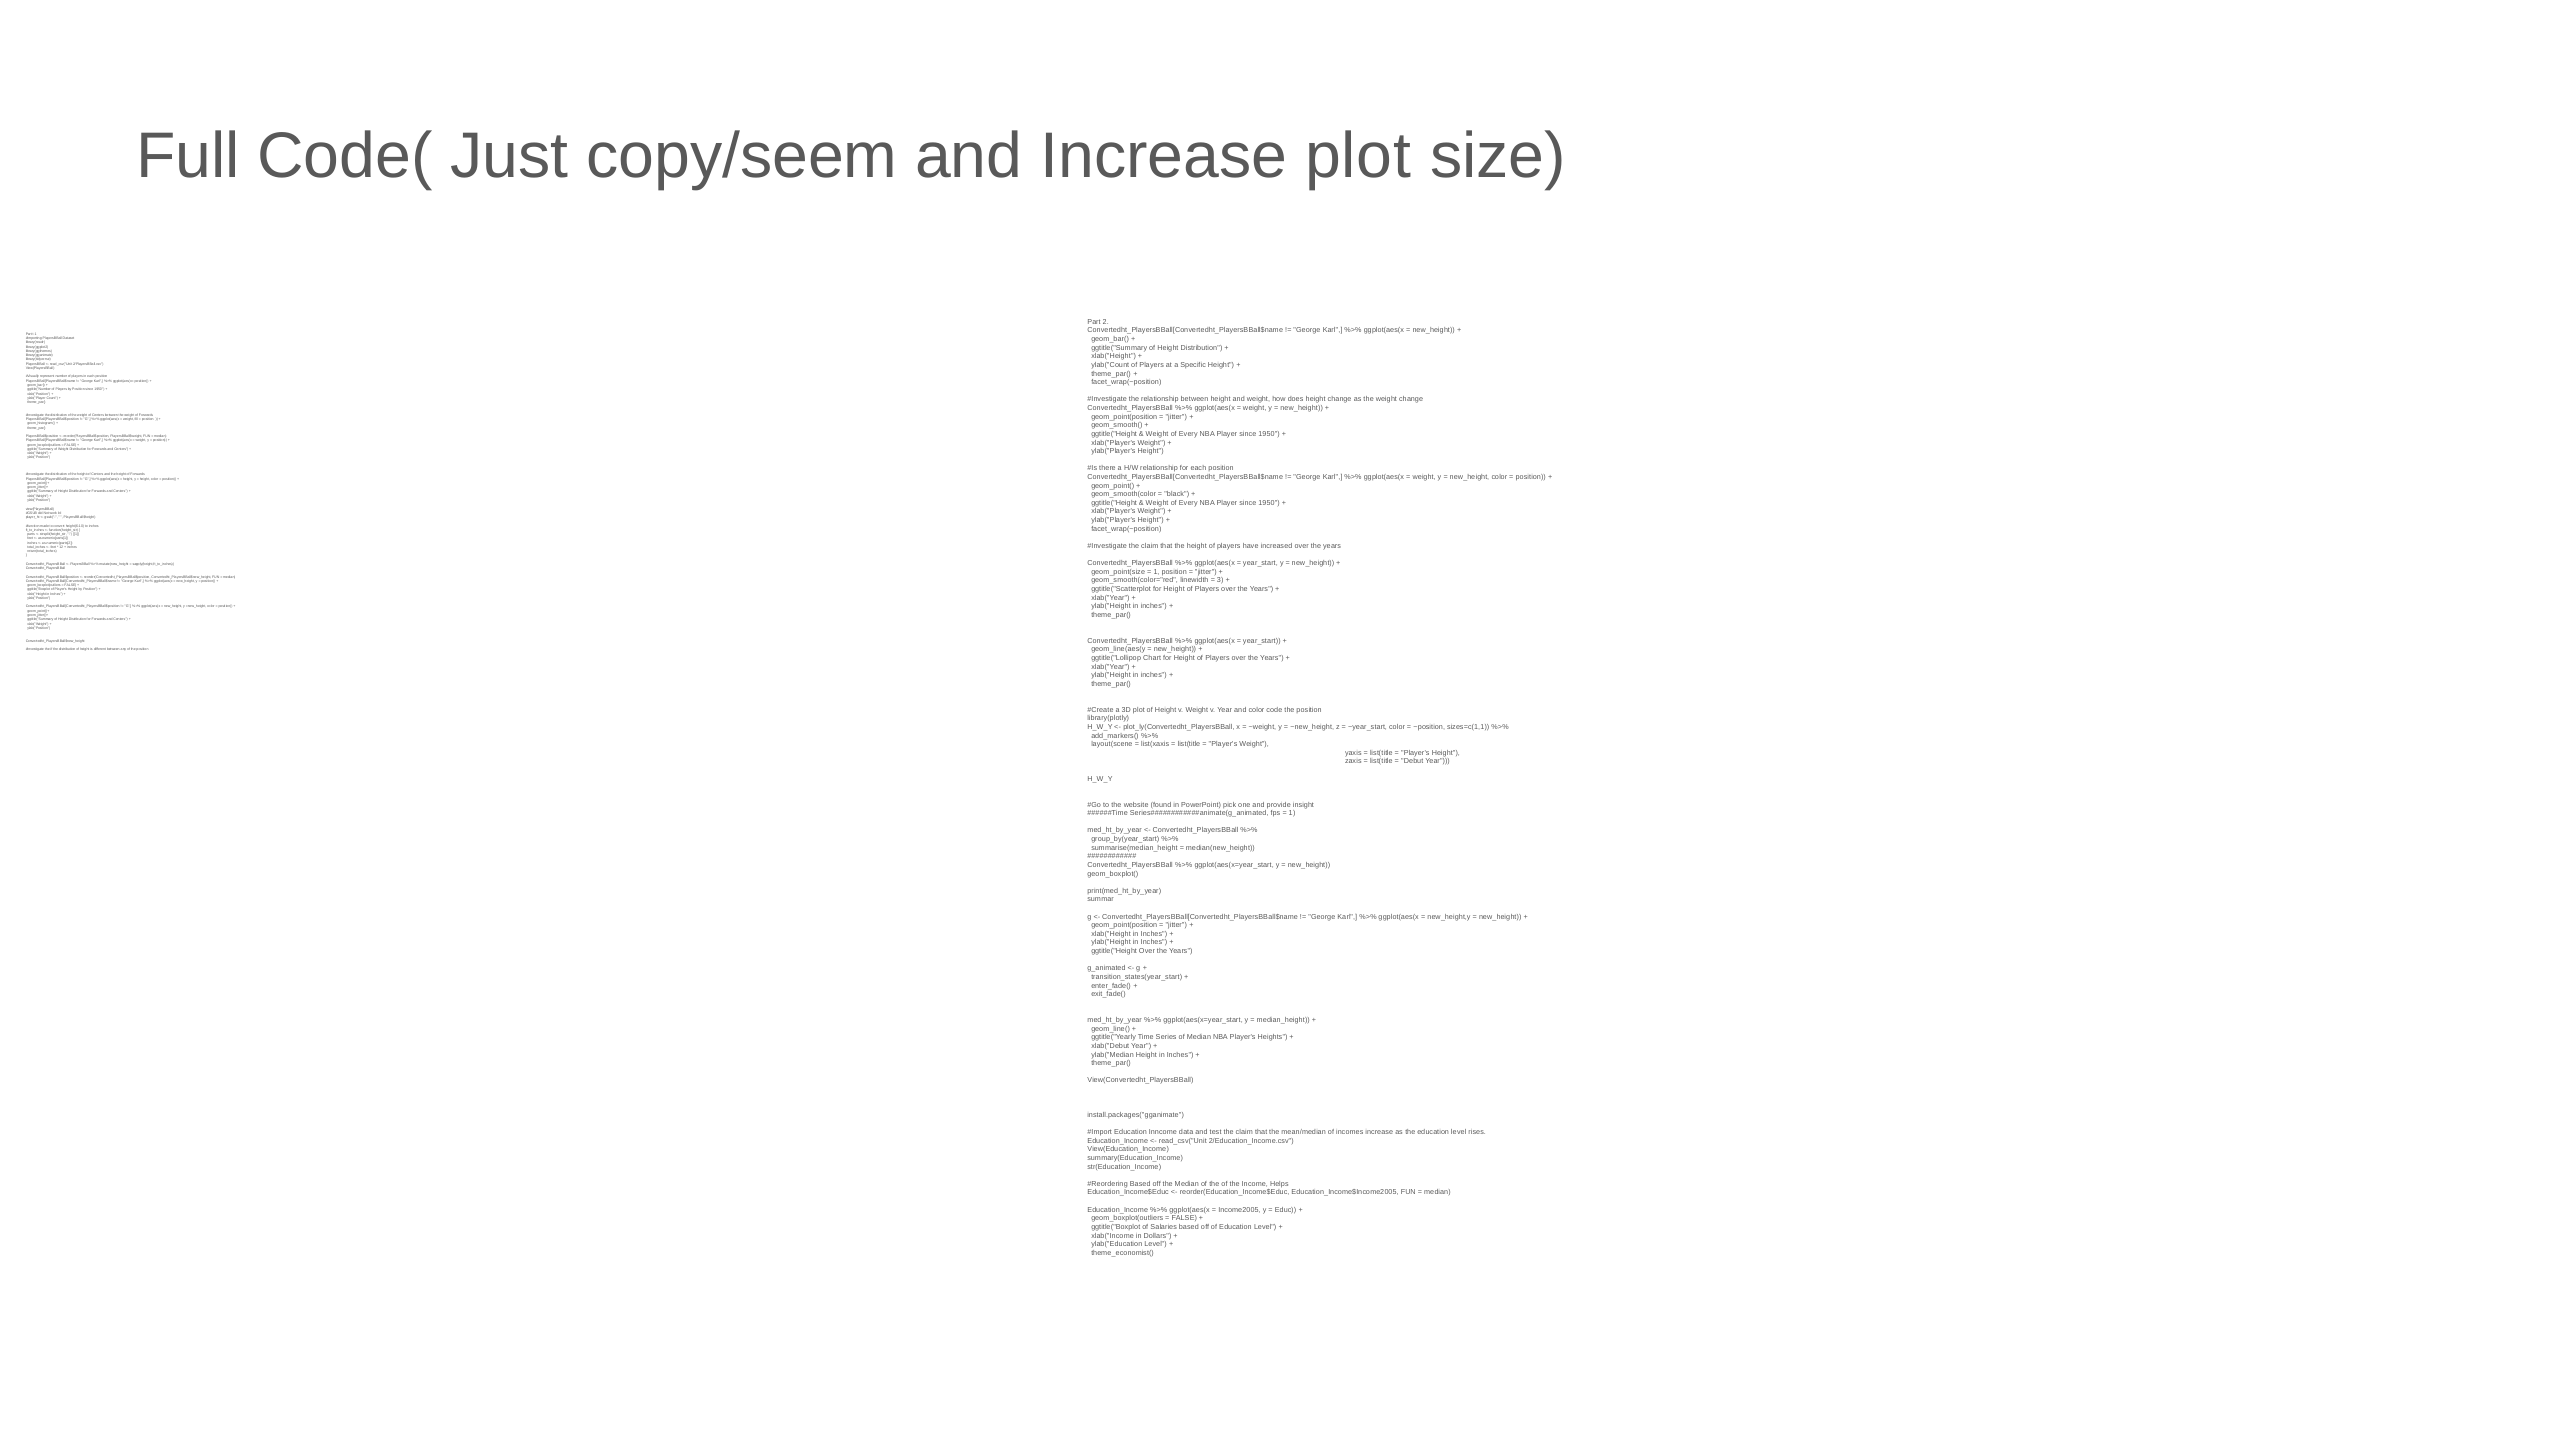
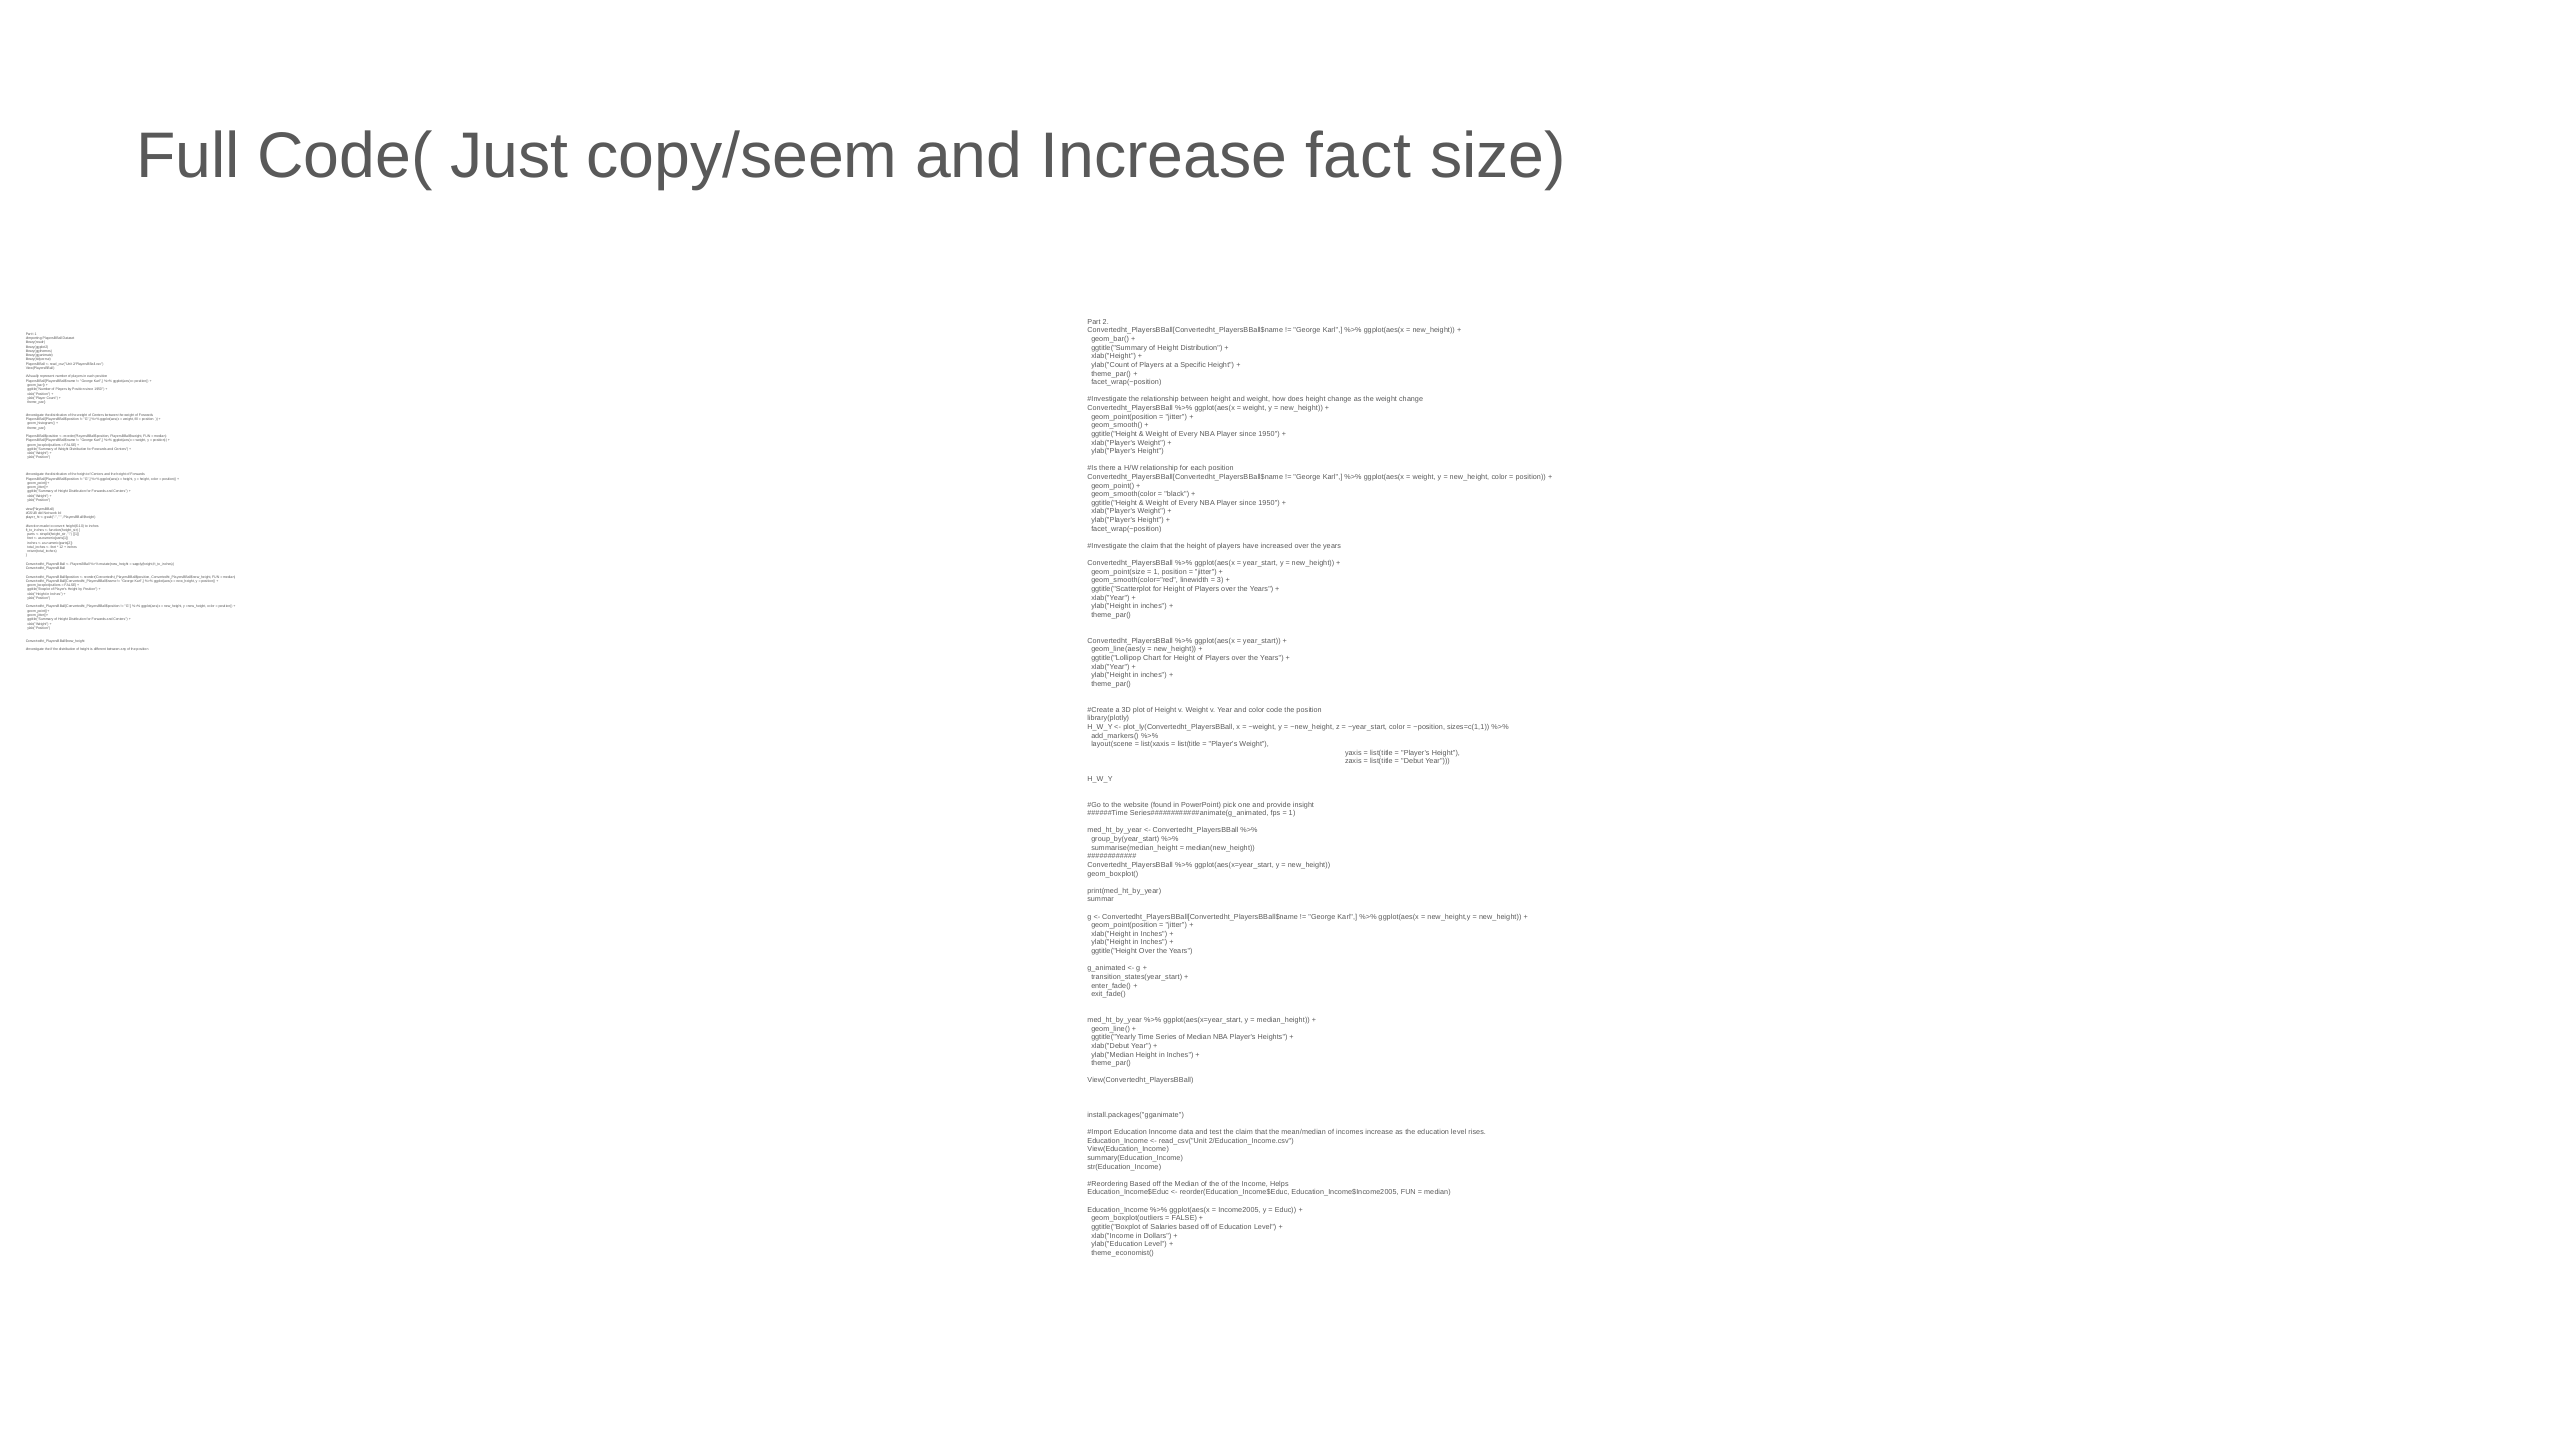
Increase plot: plot -> fact (1358, 156)
